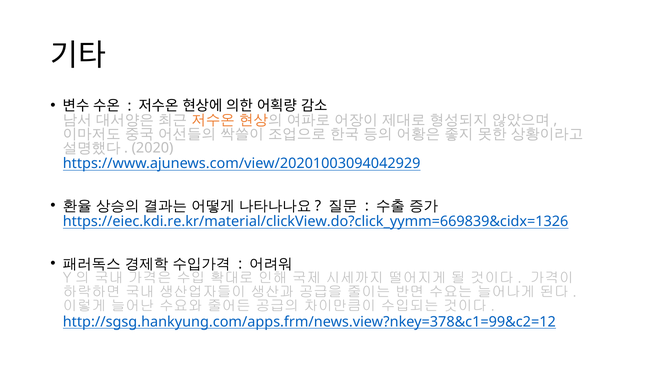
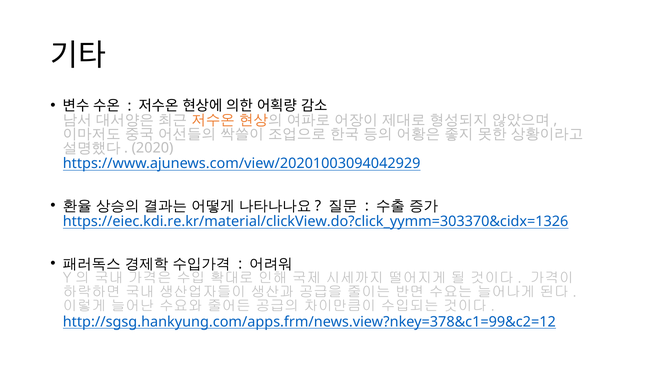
https://eiec.kdi.re.kr/material/clickView.do?click_yymm=669839&cidx=1326: https://eiec.kdi.re.kr/material/clickView.do?click_yymm=669839&cidx=1326 -> https://eiec.kdi.re.kr/material/clickView.do?click_yymm=303370&cidx=1326 (316, 221)
